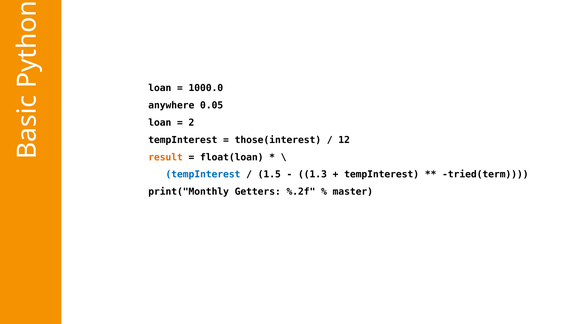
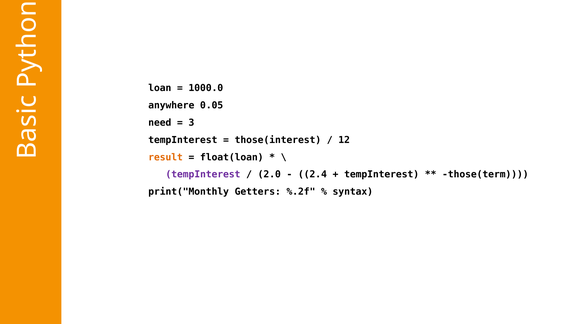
loan: loan -> need (160, 123)
2: 2 -> 3 (191, 123)
tempInterest colour: blue -> purple (203, 174)
1.5: 1.5 -> 2.0 (269, 174)
1.3: 1.3 -> 2.4 (312, 174)
tried(term: tried(term -> those(term (485, 174)
master: master -> syntax (353, 192)
